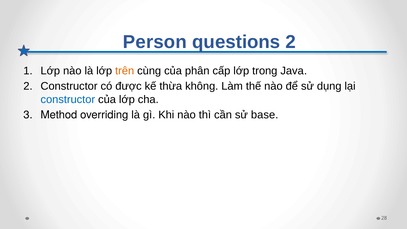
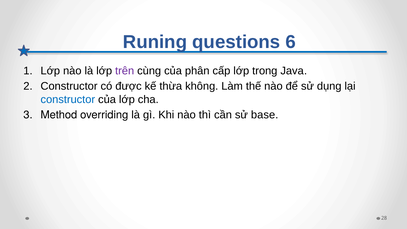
Person: Person -> Runing (155, 42)
questions 2: 2 -> 6 (291, 42)
trên colour: orange -> purple (125, 71)
